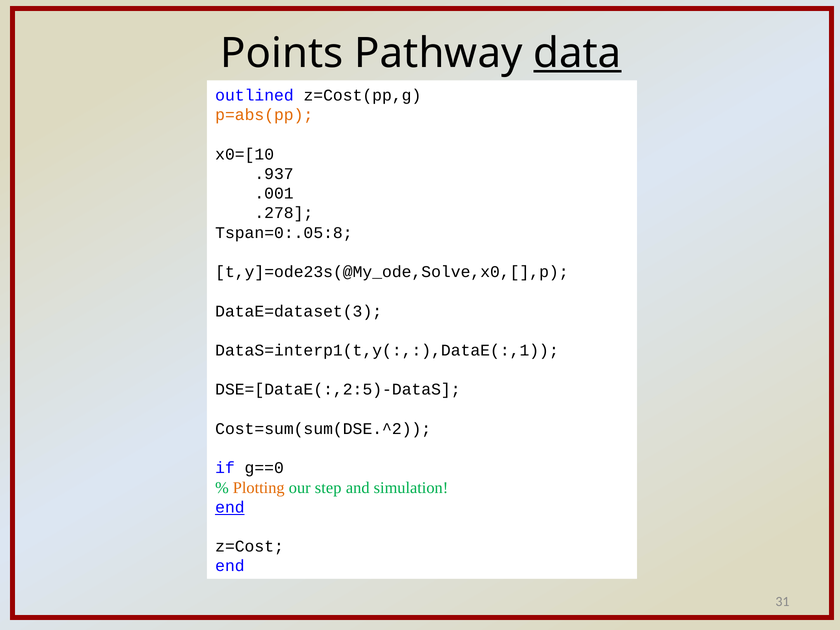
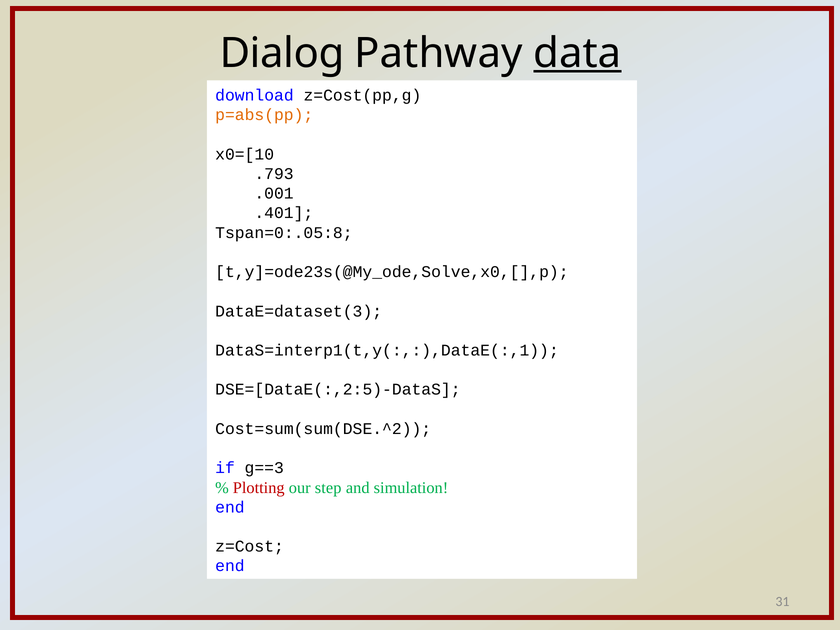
Points: Points -> Dialog (282, 53)
outlined: outlined -> download (254, 95)
.937: .937 -> .793 (274, 174)
.278: .278 -> .401 (284, 213)
g==0: g==0 -> g==3 (264, 468)
Plotting colour: orange -> red (259, 488)
end underline: present -> none (230, 507)
